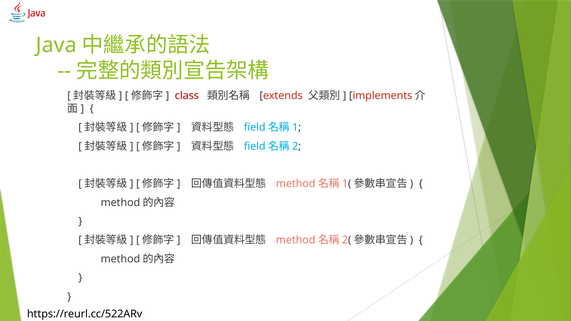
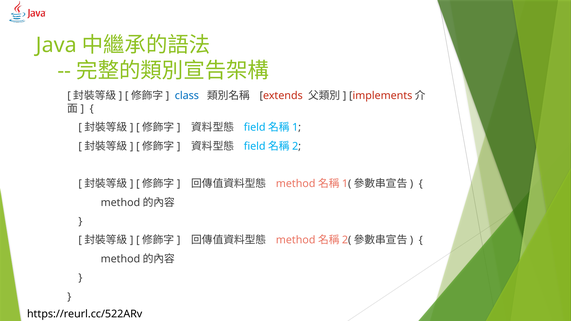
class colour: red -> blue (187, 96)
